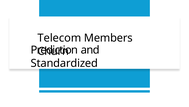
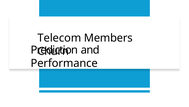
Standardized: Standardized -> Performance (64, 63)
